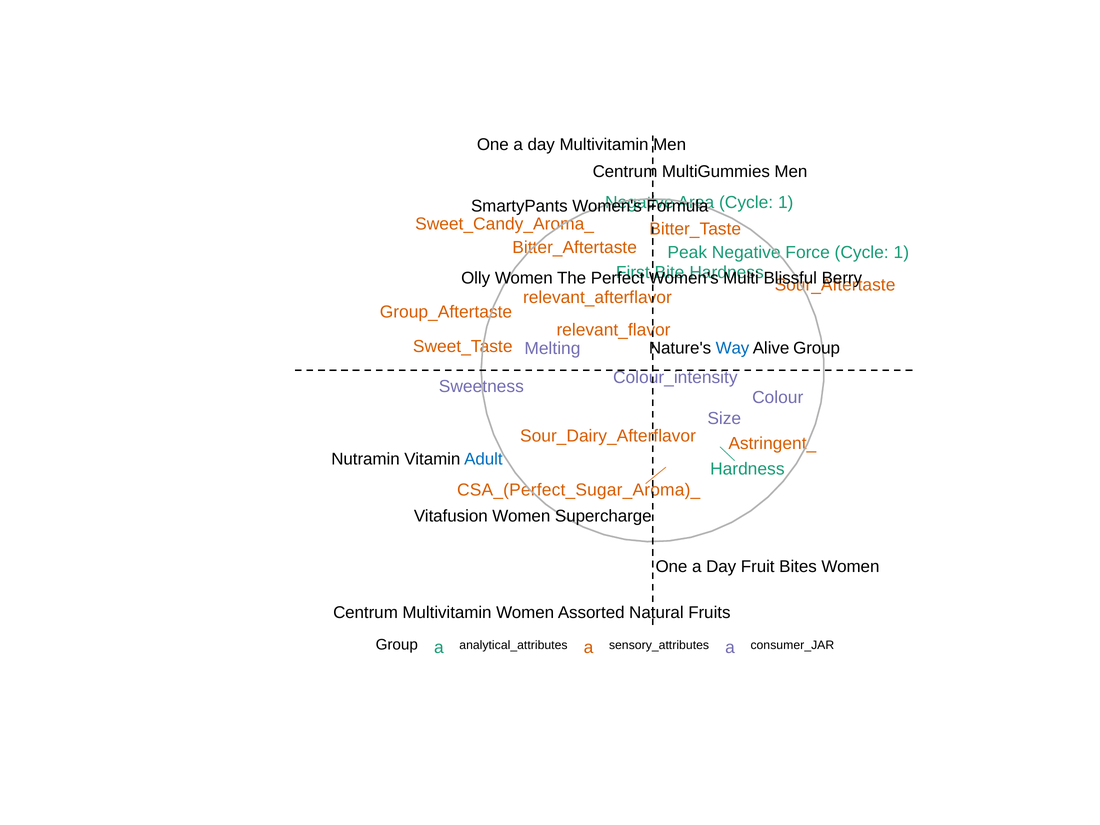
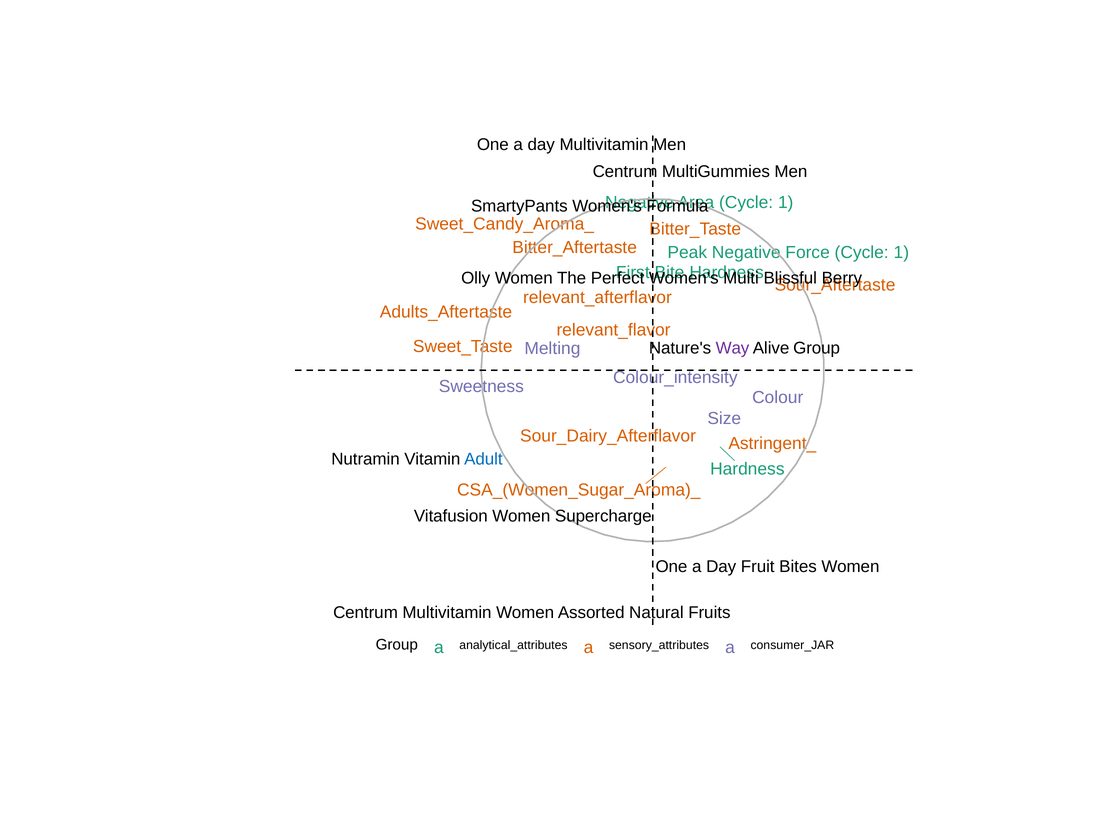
Group_Aftertaste: Group_Aftertaste -> Adults_Aftertaste (446, 312)
Way colour: blue -> purple (733, 348)
CSA_(Perfect_Sugar_Aroma)_: CSA_(Perfect_Sugar_Aroma)_ -> CSA_(Women_Sugar_Aroma)_ (579, 490)
